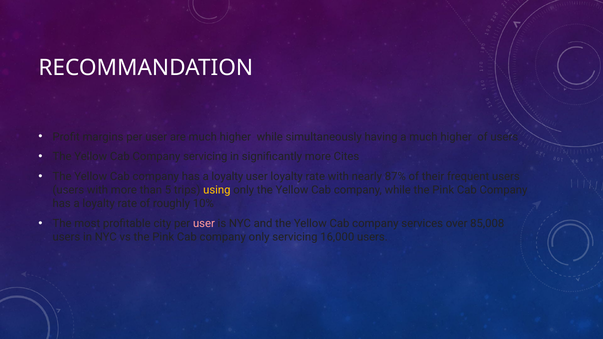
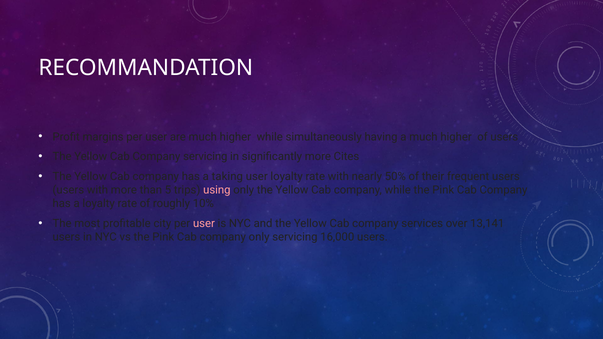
loyalty: loyalty -> taking (227, 177)
87%: 87% -> 50% (395, 177)
using colour: yellow -> pink (217, 190)
85,008: 85,008 -> 13,141 (487, 224)
